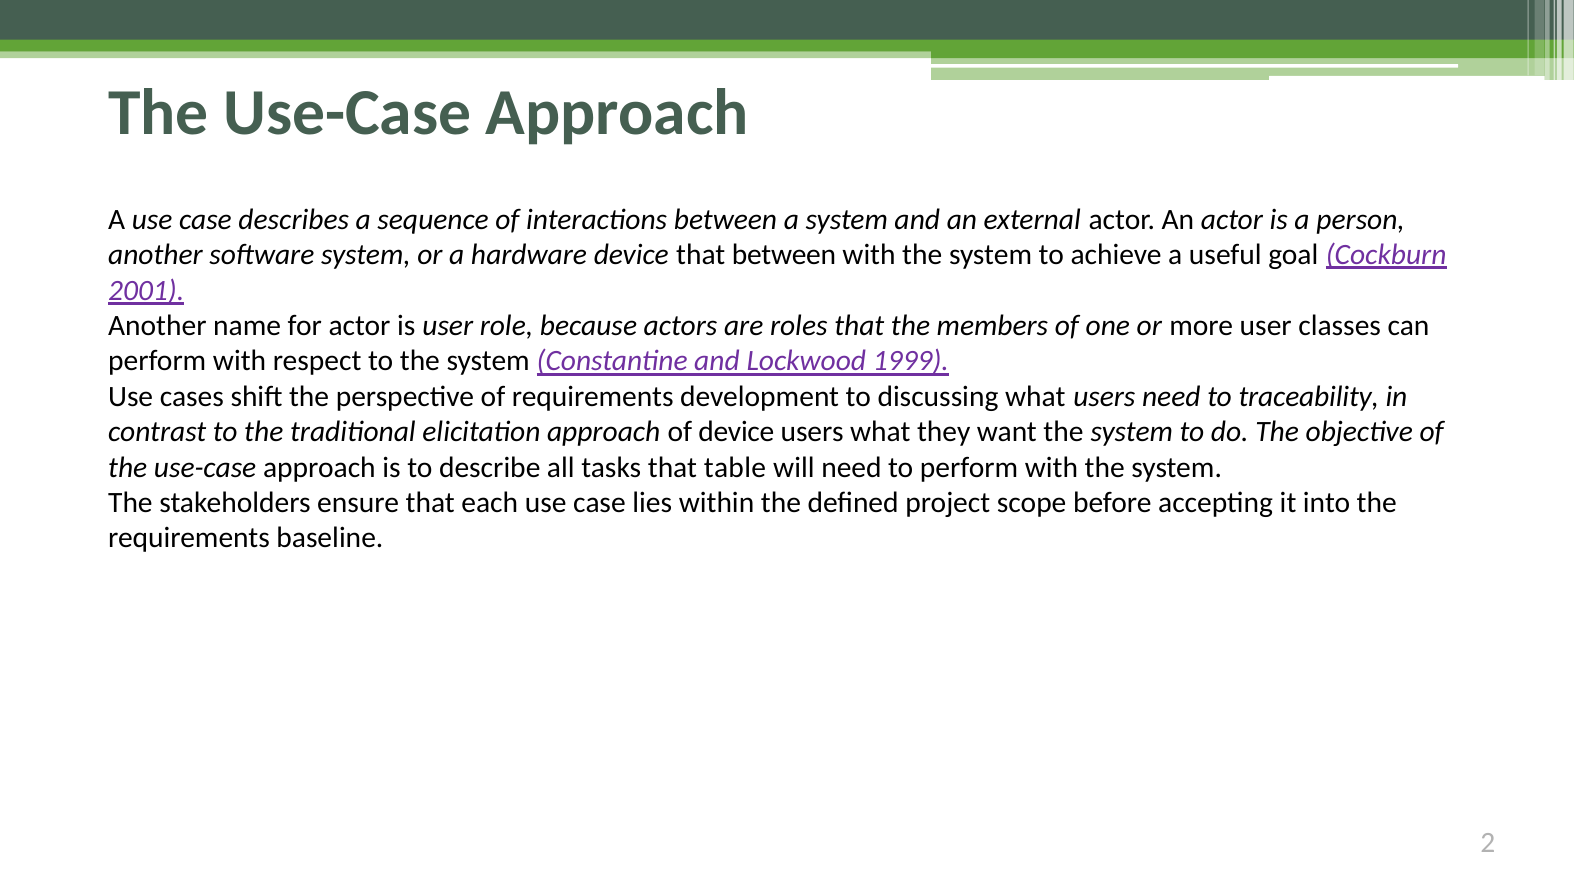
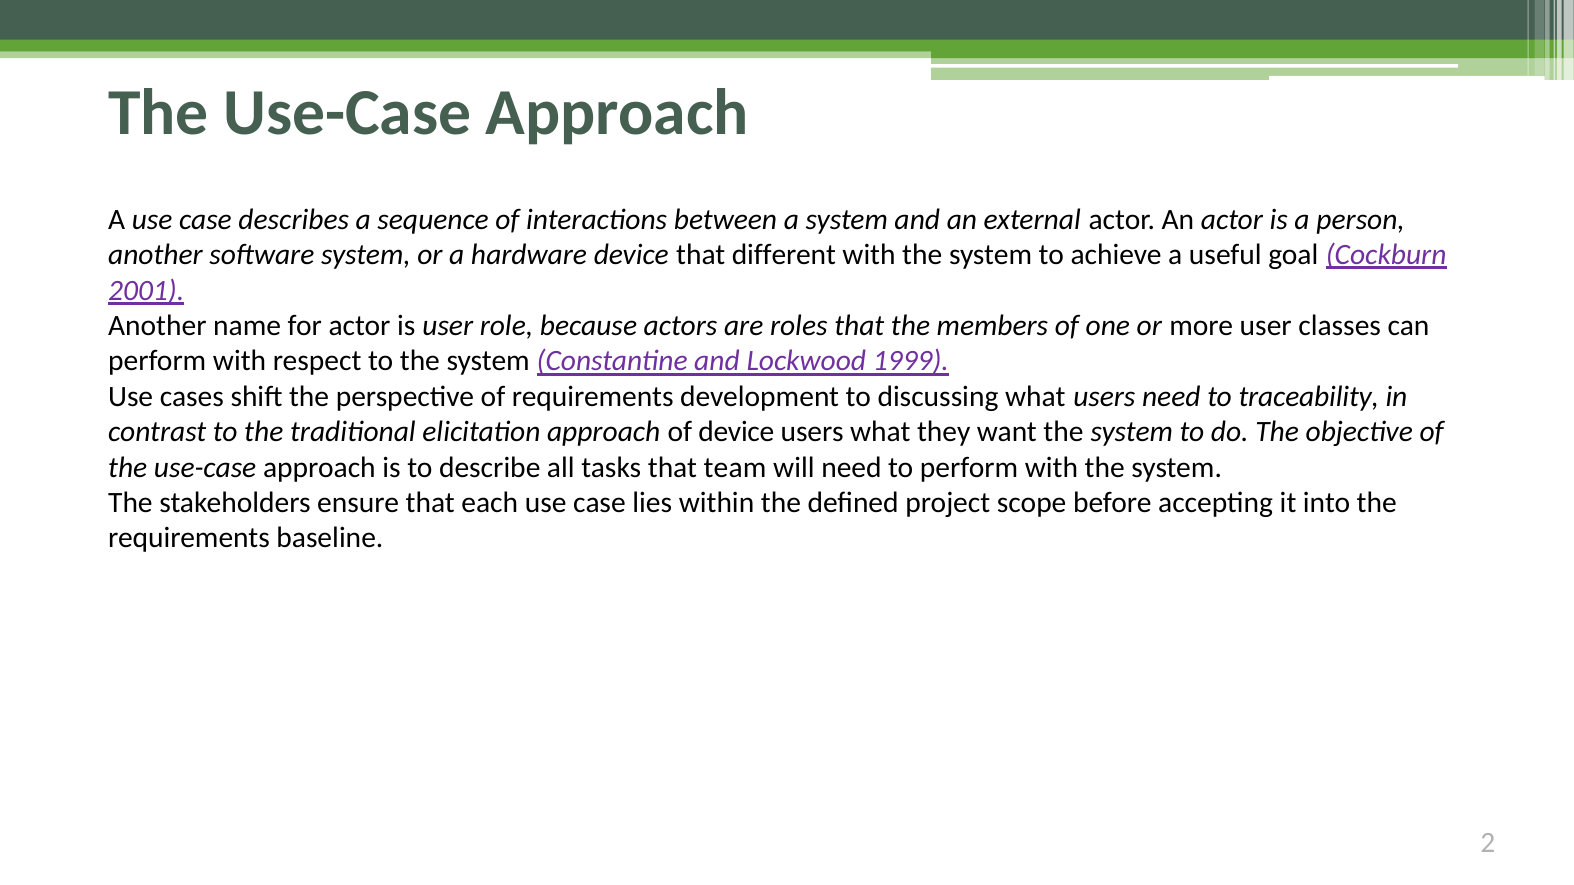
that between: between -> different (784, 255)
table: table -> team (735, 468)
